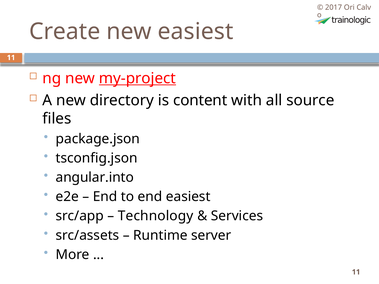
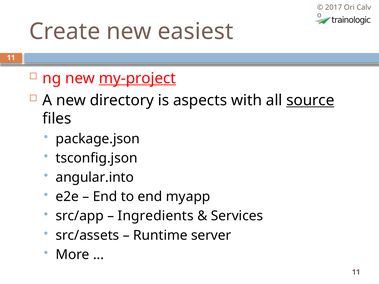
content: content -> aspects (200, 100)
source underline: none -> present (310, 100)
end easiest: easiest -> myapp (188, 197)
Technology: Technology -> Ingredients (156, 216)
